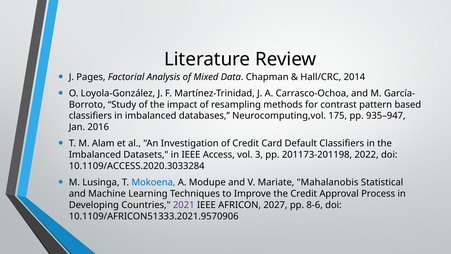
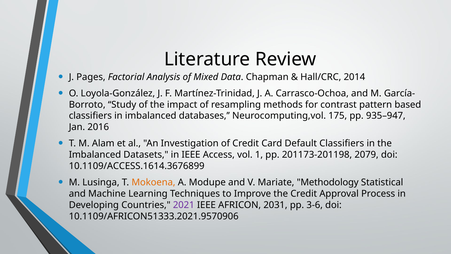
3: 3 -> 1 (259, 155)
2022: 2022 -> 2079 (367, 155)
10.1109/ACCESS.2020.3033284: 10.1109/ACCESS.2020.3033284 -> 10.1109/ACCESS.1614.3676899 (137, 166)
Mokoena colour: blue -> orange (153, 182)
Mahalanobis: Mahalanobis -> Methodology (328, 182)
2027: 2027 -> 2031 (275, 205)
8-6: 8-6 -> 3-6 (315, 205)
